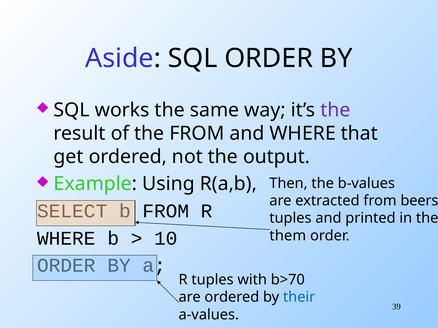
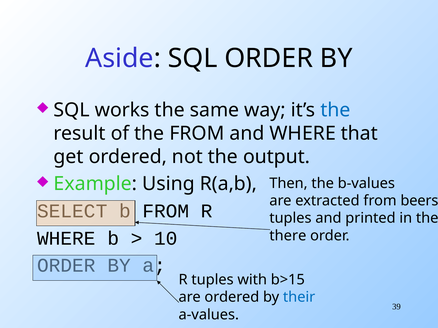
the colour: purple -> blue (335, 110)
them: them -> there (288, 236)
b>70: b>70 -> b>15 (288, 280)
